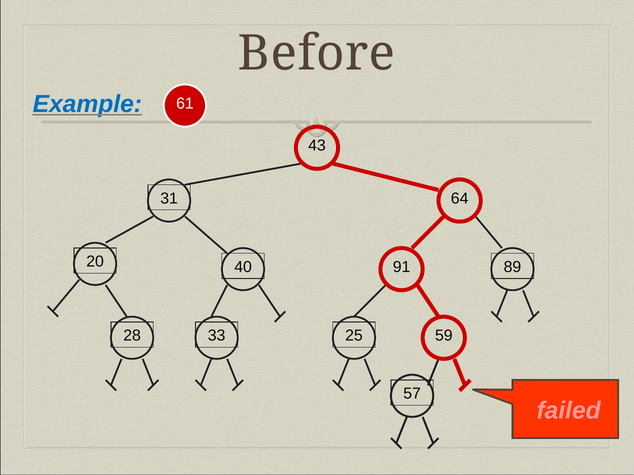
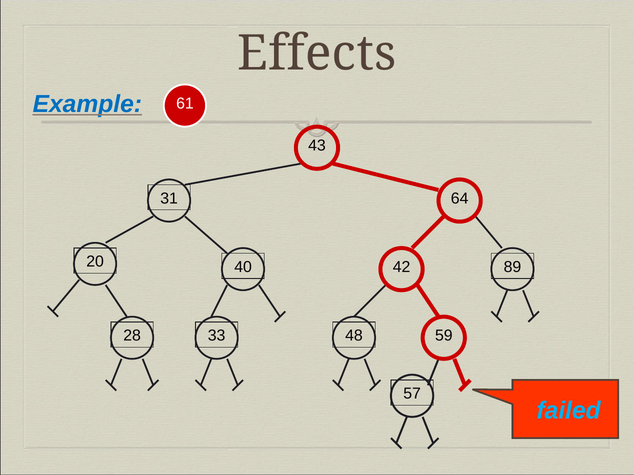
Before: Before -> Effects (317, 54)
91: 91 -> 42 (402, 267)
25: 25 -> 48 (354, 336)
failed colour: pink -> light blue (569, 411)
